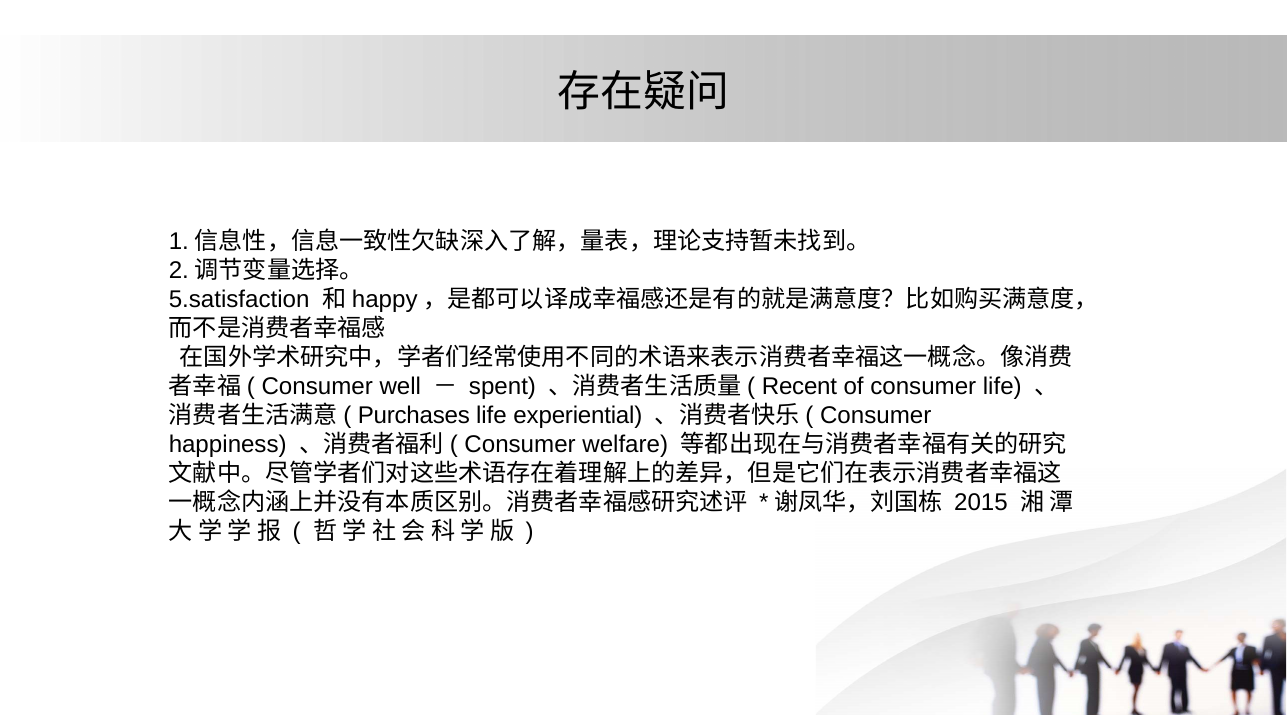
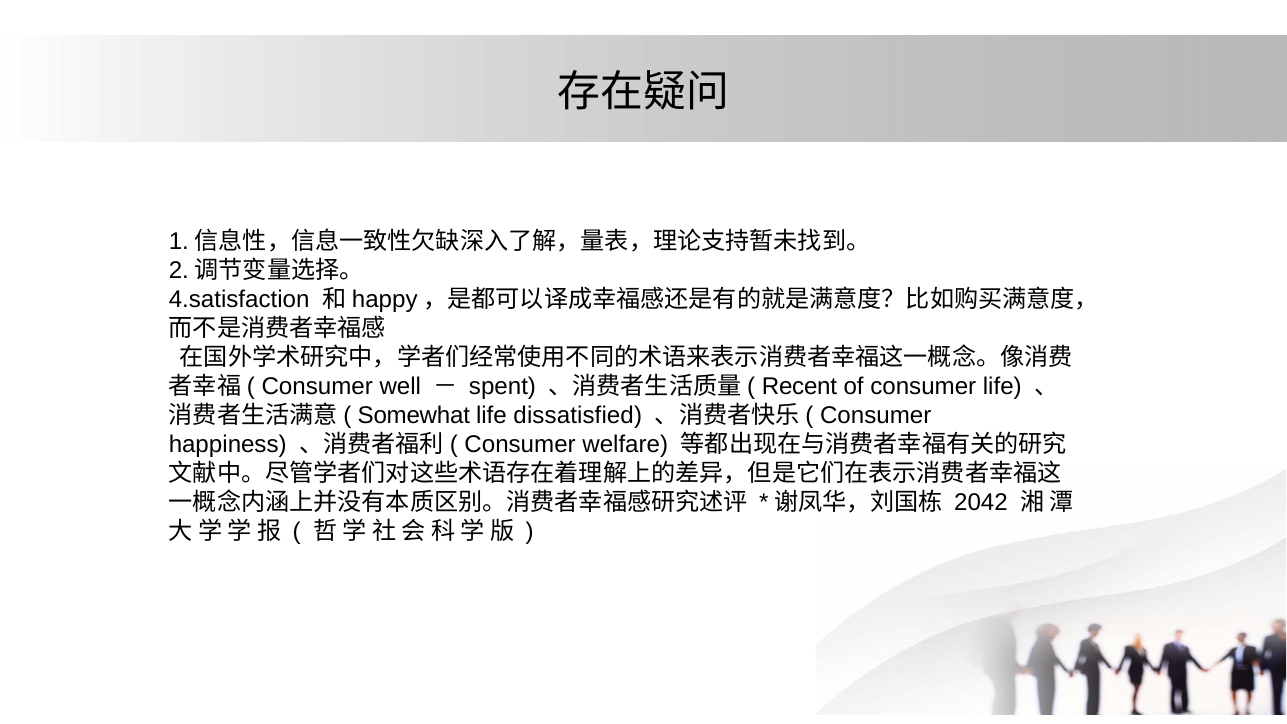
5.satisfaction: 5.satisfaction -> 4.satisfaction (239, 299)
Purchases: Purchases -> Somewhat (414, 415)
experiential: experiential -> dissatisfied (578, 415)
2015: 2015 -> 2042 (981, 502)
